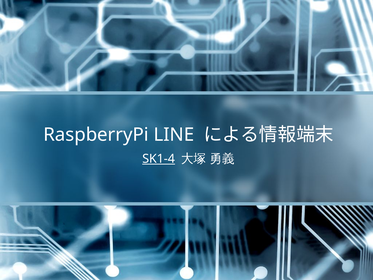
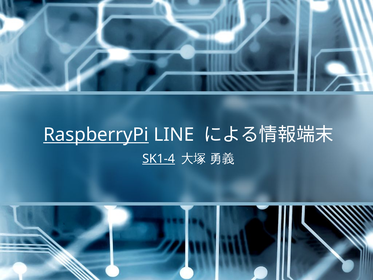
RaspberryPi underline: none -> present (96, 135)
